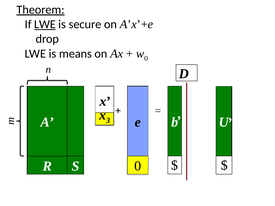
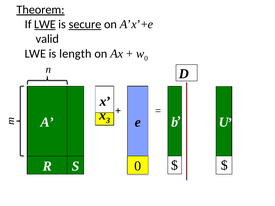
secure underline: none -> present (85, 24)
drop: drop -> valid (47, 39)
means: means -> length (75, 54)
